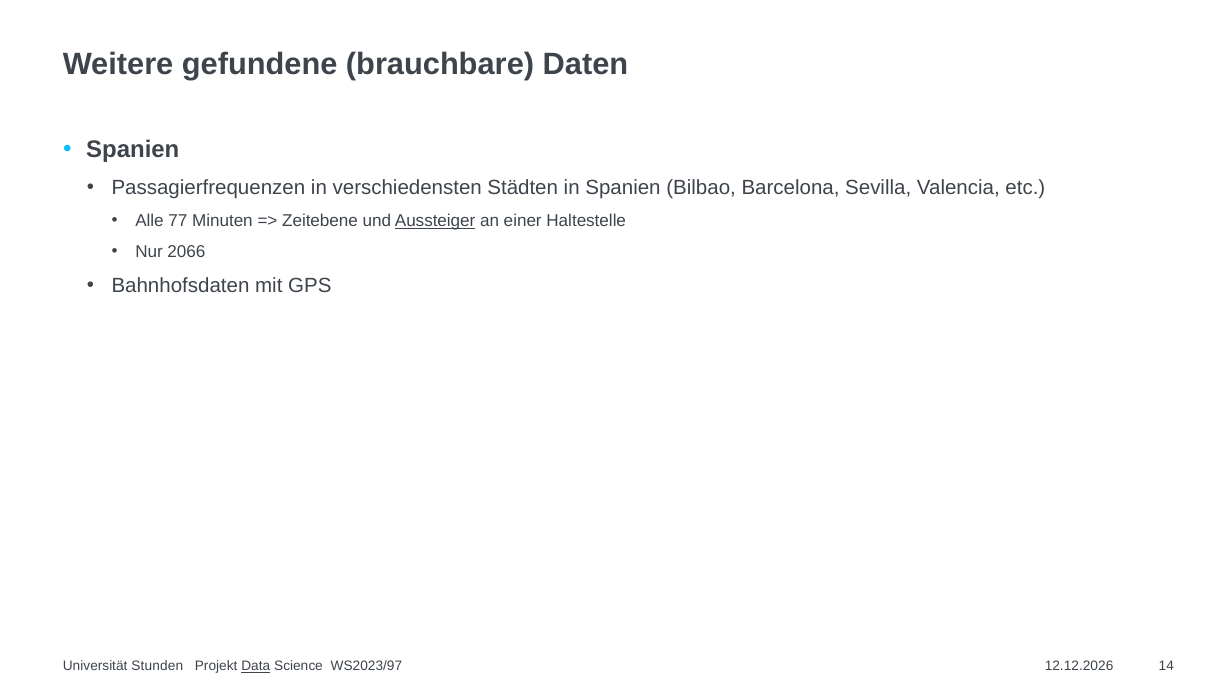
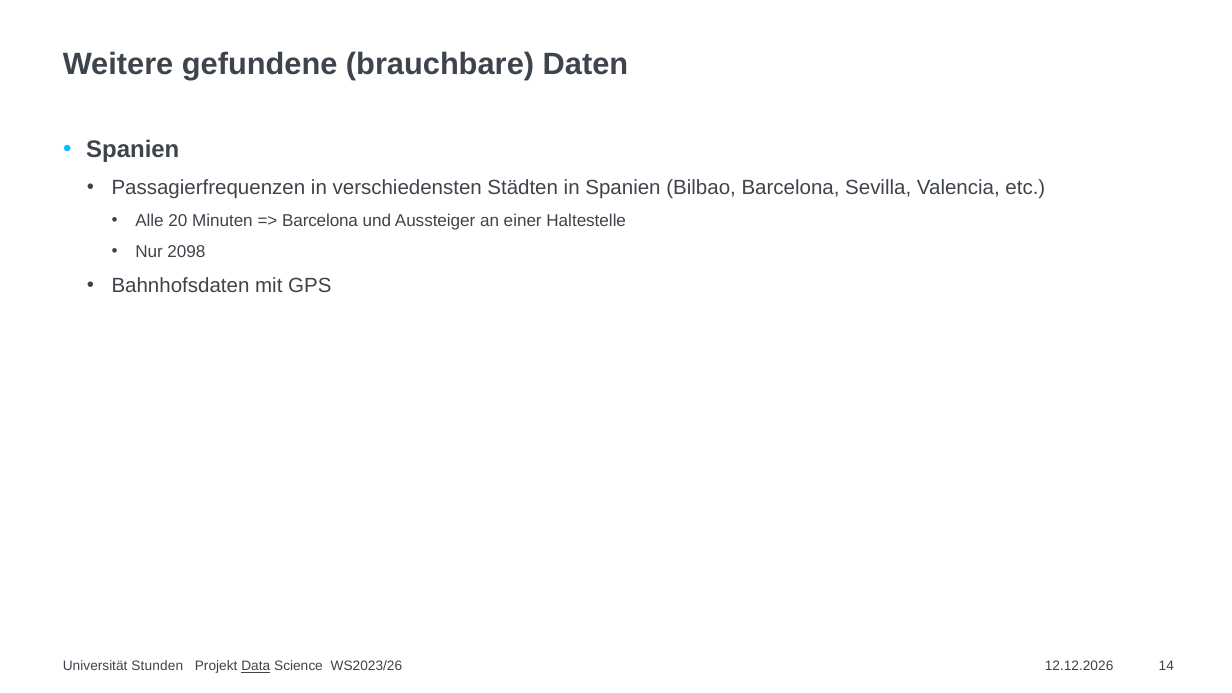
77: 77 -> 20 (178, 221)
Zeitebene: Zeitebene -> Barcelona (320, 221)
Aussteiger underline: present -> none (435, 221)
2066: 2066 -> 2098 (186, 252)
WS2023/97: WS2023/97 -> WS2023/26 (366, 666)
